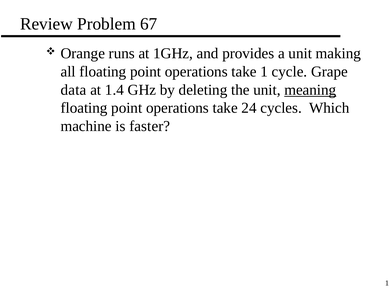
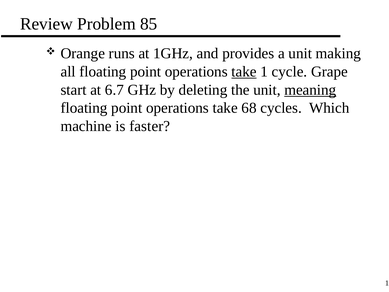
67: 67 -> 85 (149, 24)
take underline: none -> present (244, 72)
data: data -> start (74, 90)
1.4: 1.4 -> 6.7 (114, 90)
24: 24 -> 68 (249, 108)
